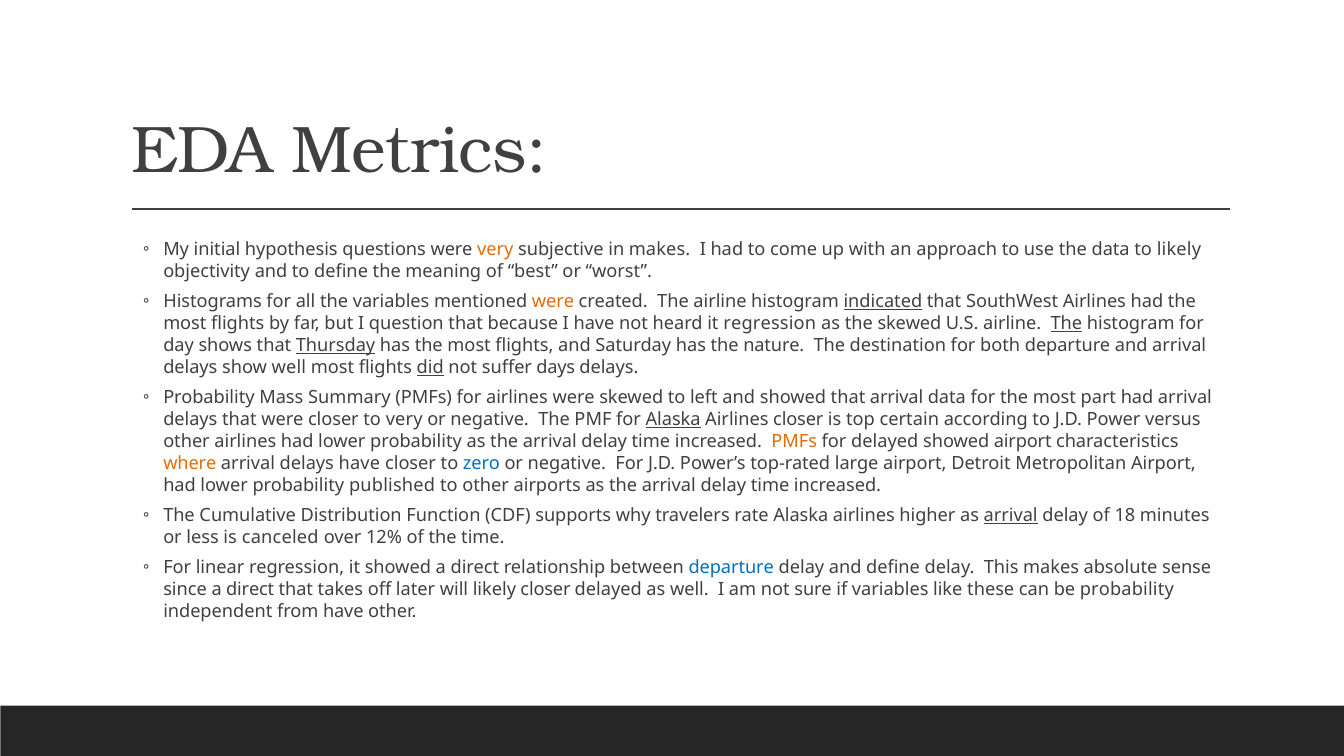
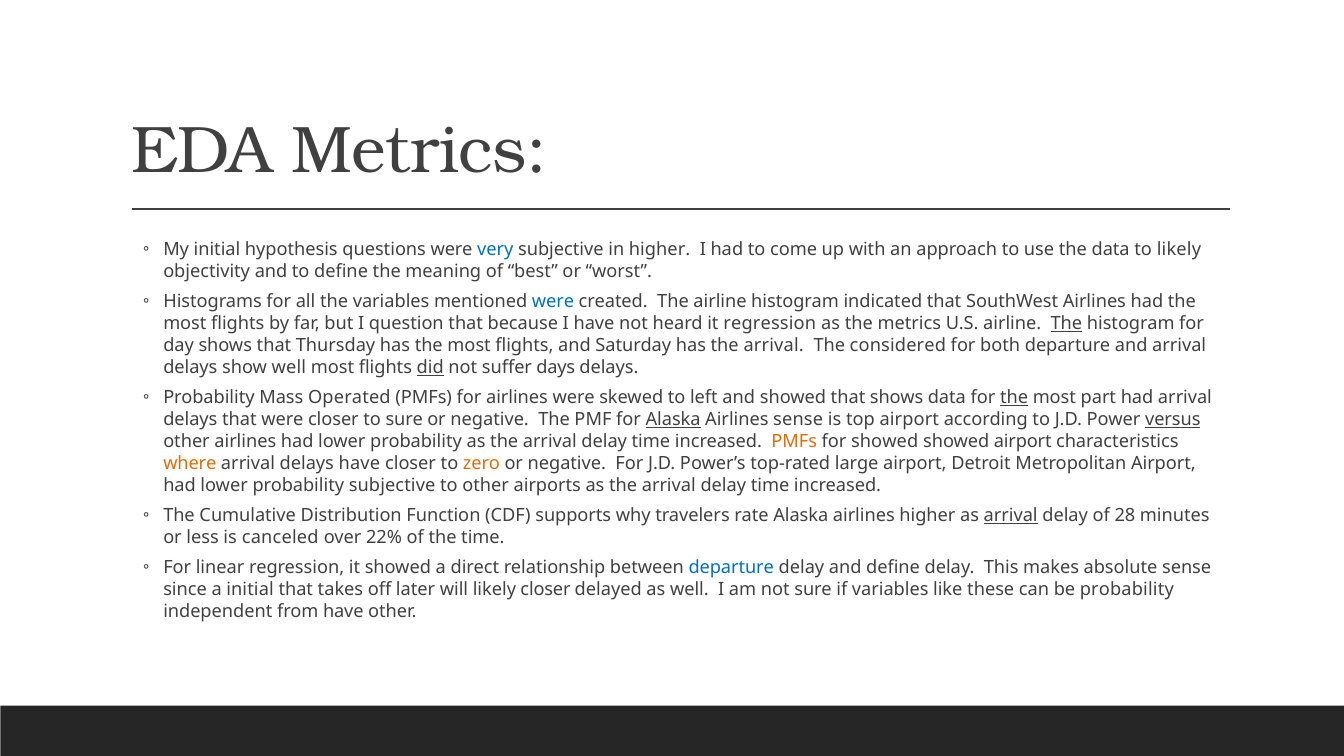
very colour: orange -> blue (495, 250)
in makes: makes -> higher (660, 250)
were colour: orange -> blue (553, 302)
indicated underline: present -> none (883, 302)
the skewed: skewed -> metrics (909, 324)
Thursday underline: present -> none (336, 346)
has the nature: nature -> arrival (774, 346)
destination: destination -> considered (898, 346)
Summary: Summary -> Operated (349, 398)
that arrival: arrival -> shows (897, 398)
the underline: none -> present (1014, 398)
to very: very -> sure (404, 420)
Airlines closer: closer -> sense (798, 420)
top certain: certain -> airport (909, 420)
versus underline: none -> present (1173, 420)
for delayed: delayed -> showed (885, 441)
zero colour: blue -> orange (481, 463)
probability published: published -> subjective (392, 485)
18: 18 -> 28 (1125, 515)
12%: 12% -> 22% (384, 537)
since a direct: direct -> initial (250, 589)
